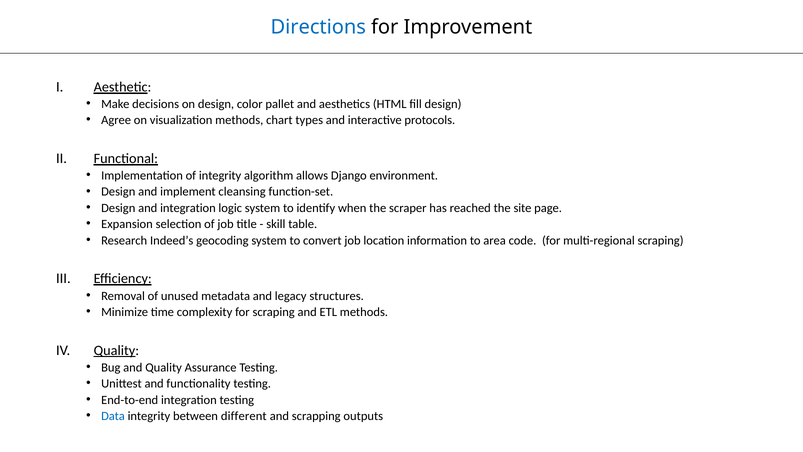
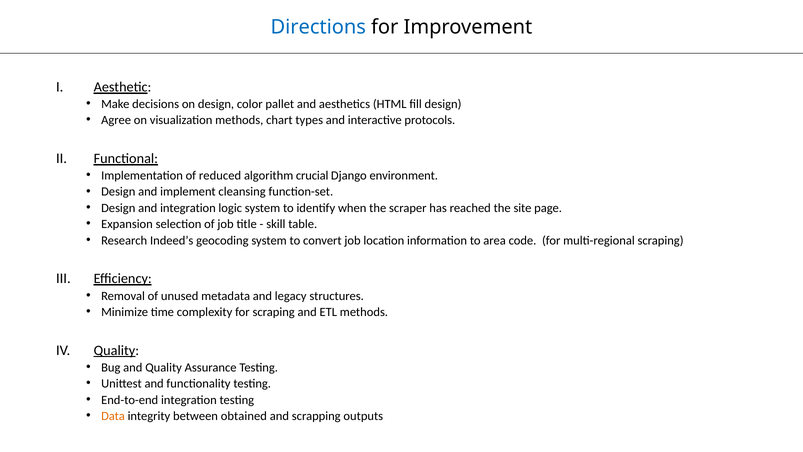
of integrity: integrity -> reduced (220, 176)
allows: allows -> crucial (312, 176)
Data colour: blue -> orange (113, 416)
different: different -> obtained (244, 416)
